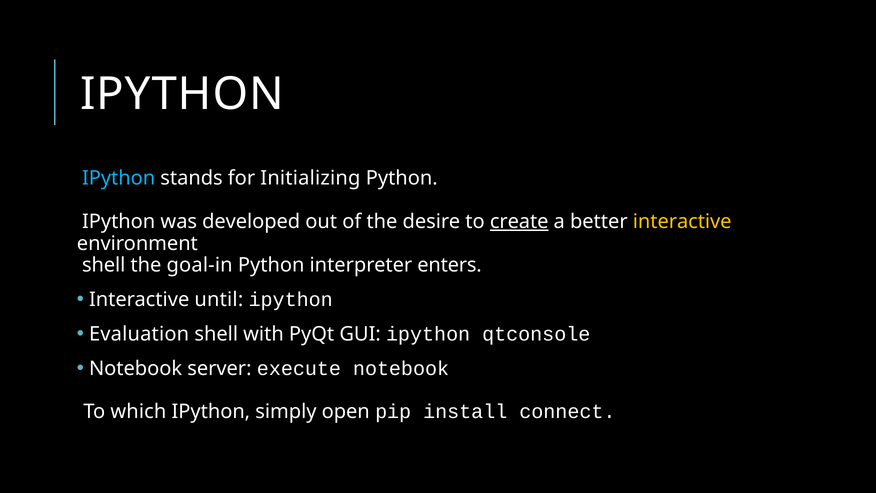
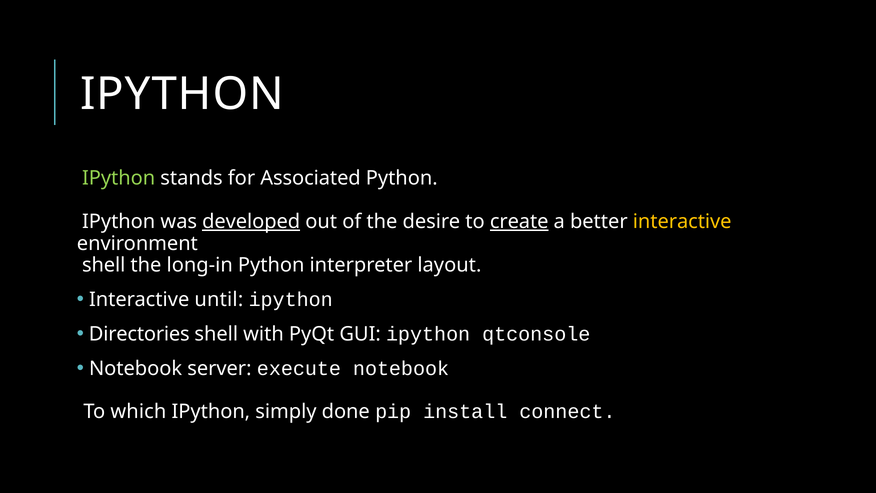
IPython colour: light blue -> light green (119, 178)
Initializing: Initializing -> Associated (311, 178)
developed underline: none -> present (251, 222)
goal-in: goal-in -> long-in (200, 265)
enters: enters -> layout (449, 265)
Evaluation: Evaluation -> Directories (139, 334)
open: open -> done (346, 412)
